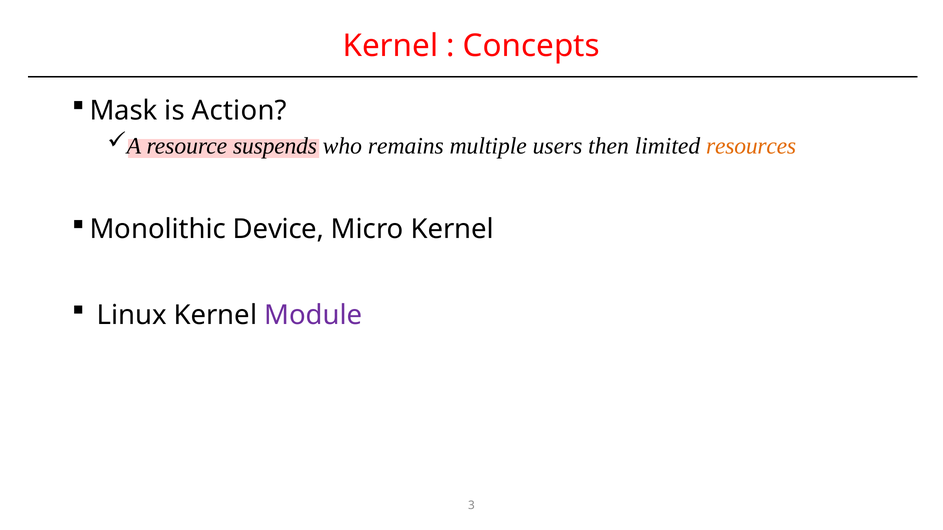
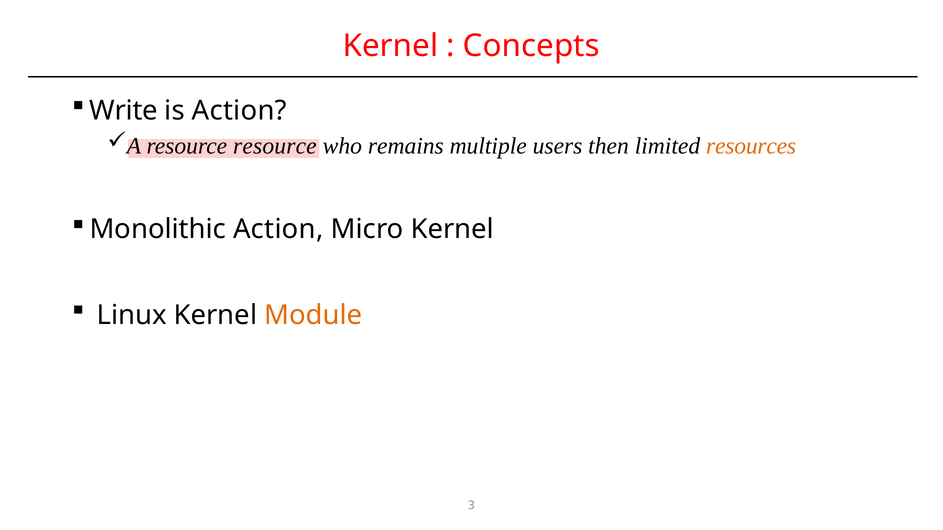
Mask: Mask -> Write (124, 111)
resource suspends: suspends -> resource (275, 146)
Monolithic Device: Device -> Action (278, 230)
Module colour: purple -> orange (313, 315)
